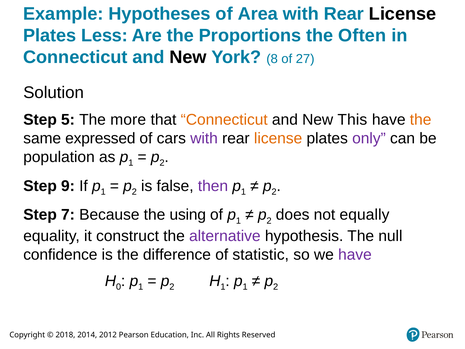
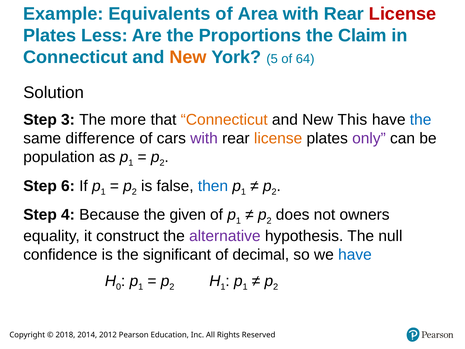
Hypotheses: Hypotheses -> Equivalents (160, 14)
License colour: black -> red (403, 14)
Often: Often -> Claim (362, 35)
New colour: black -> orange (188, 57)
8: 8 -> 5 (272, 59)
27: 27 -> 64 (305, 59)
5: 5 -> 3 (68, 120)
the colour: orange -> blue (421, 120)
expressed: expressed -> difference (100, 138)
9: 9 -> 6 (68, 186)
then colour: purple -> blue (213, 186)
7: 7 -> 4 (68, 215)
using: using -> given (188, 215)
equally: equally -> owners (365, 215)
difference: difference -> significant (177, 254)
statistic: statistic -> decimal (261, 254)
have colour: purple -> blue (355, 254)
